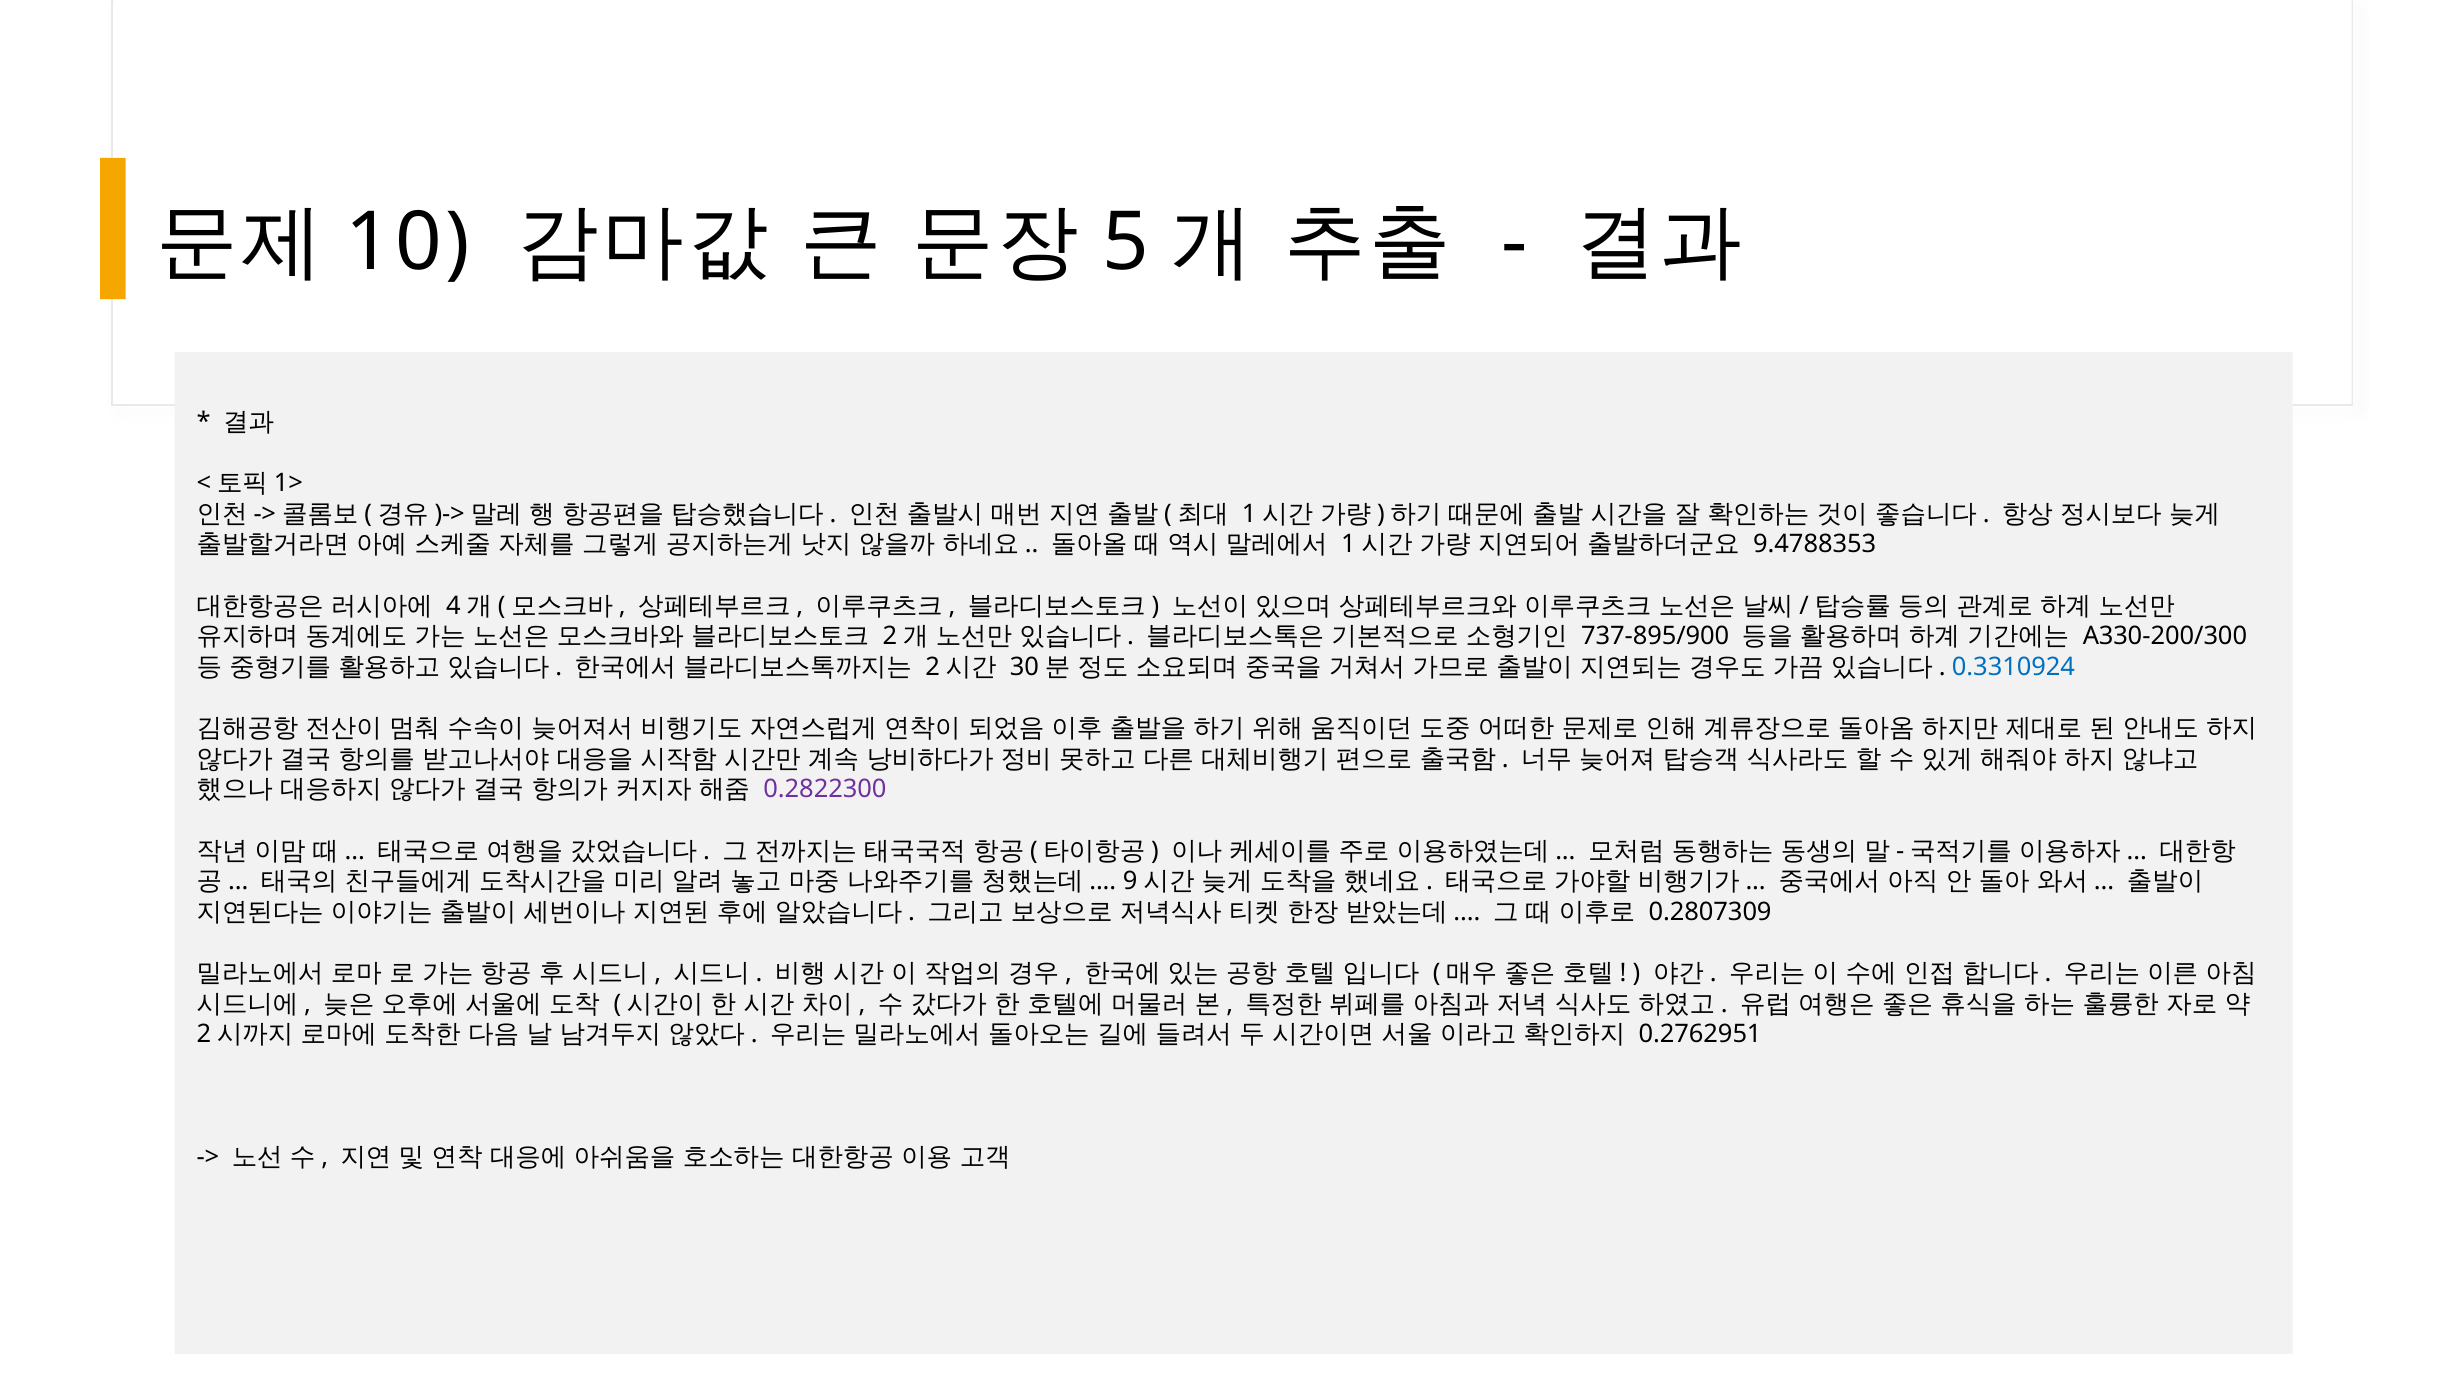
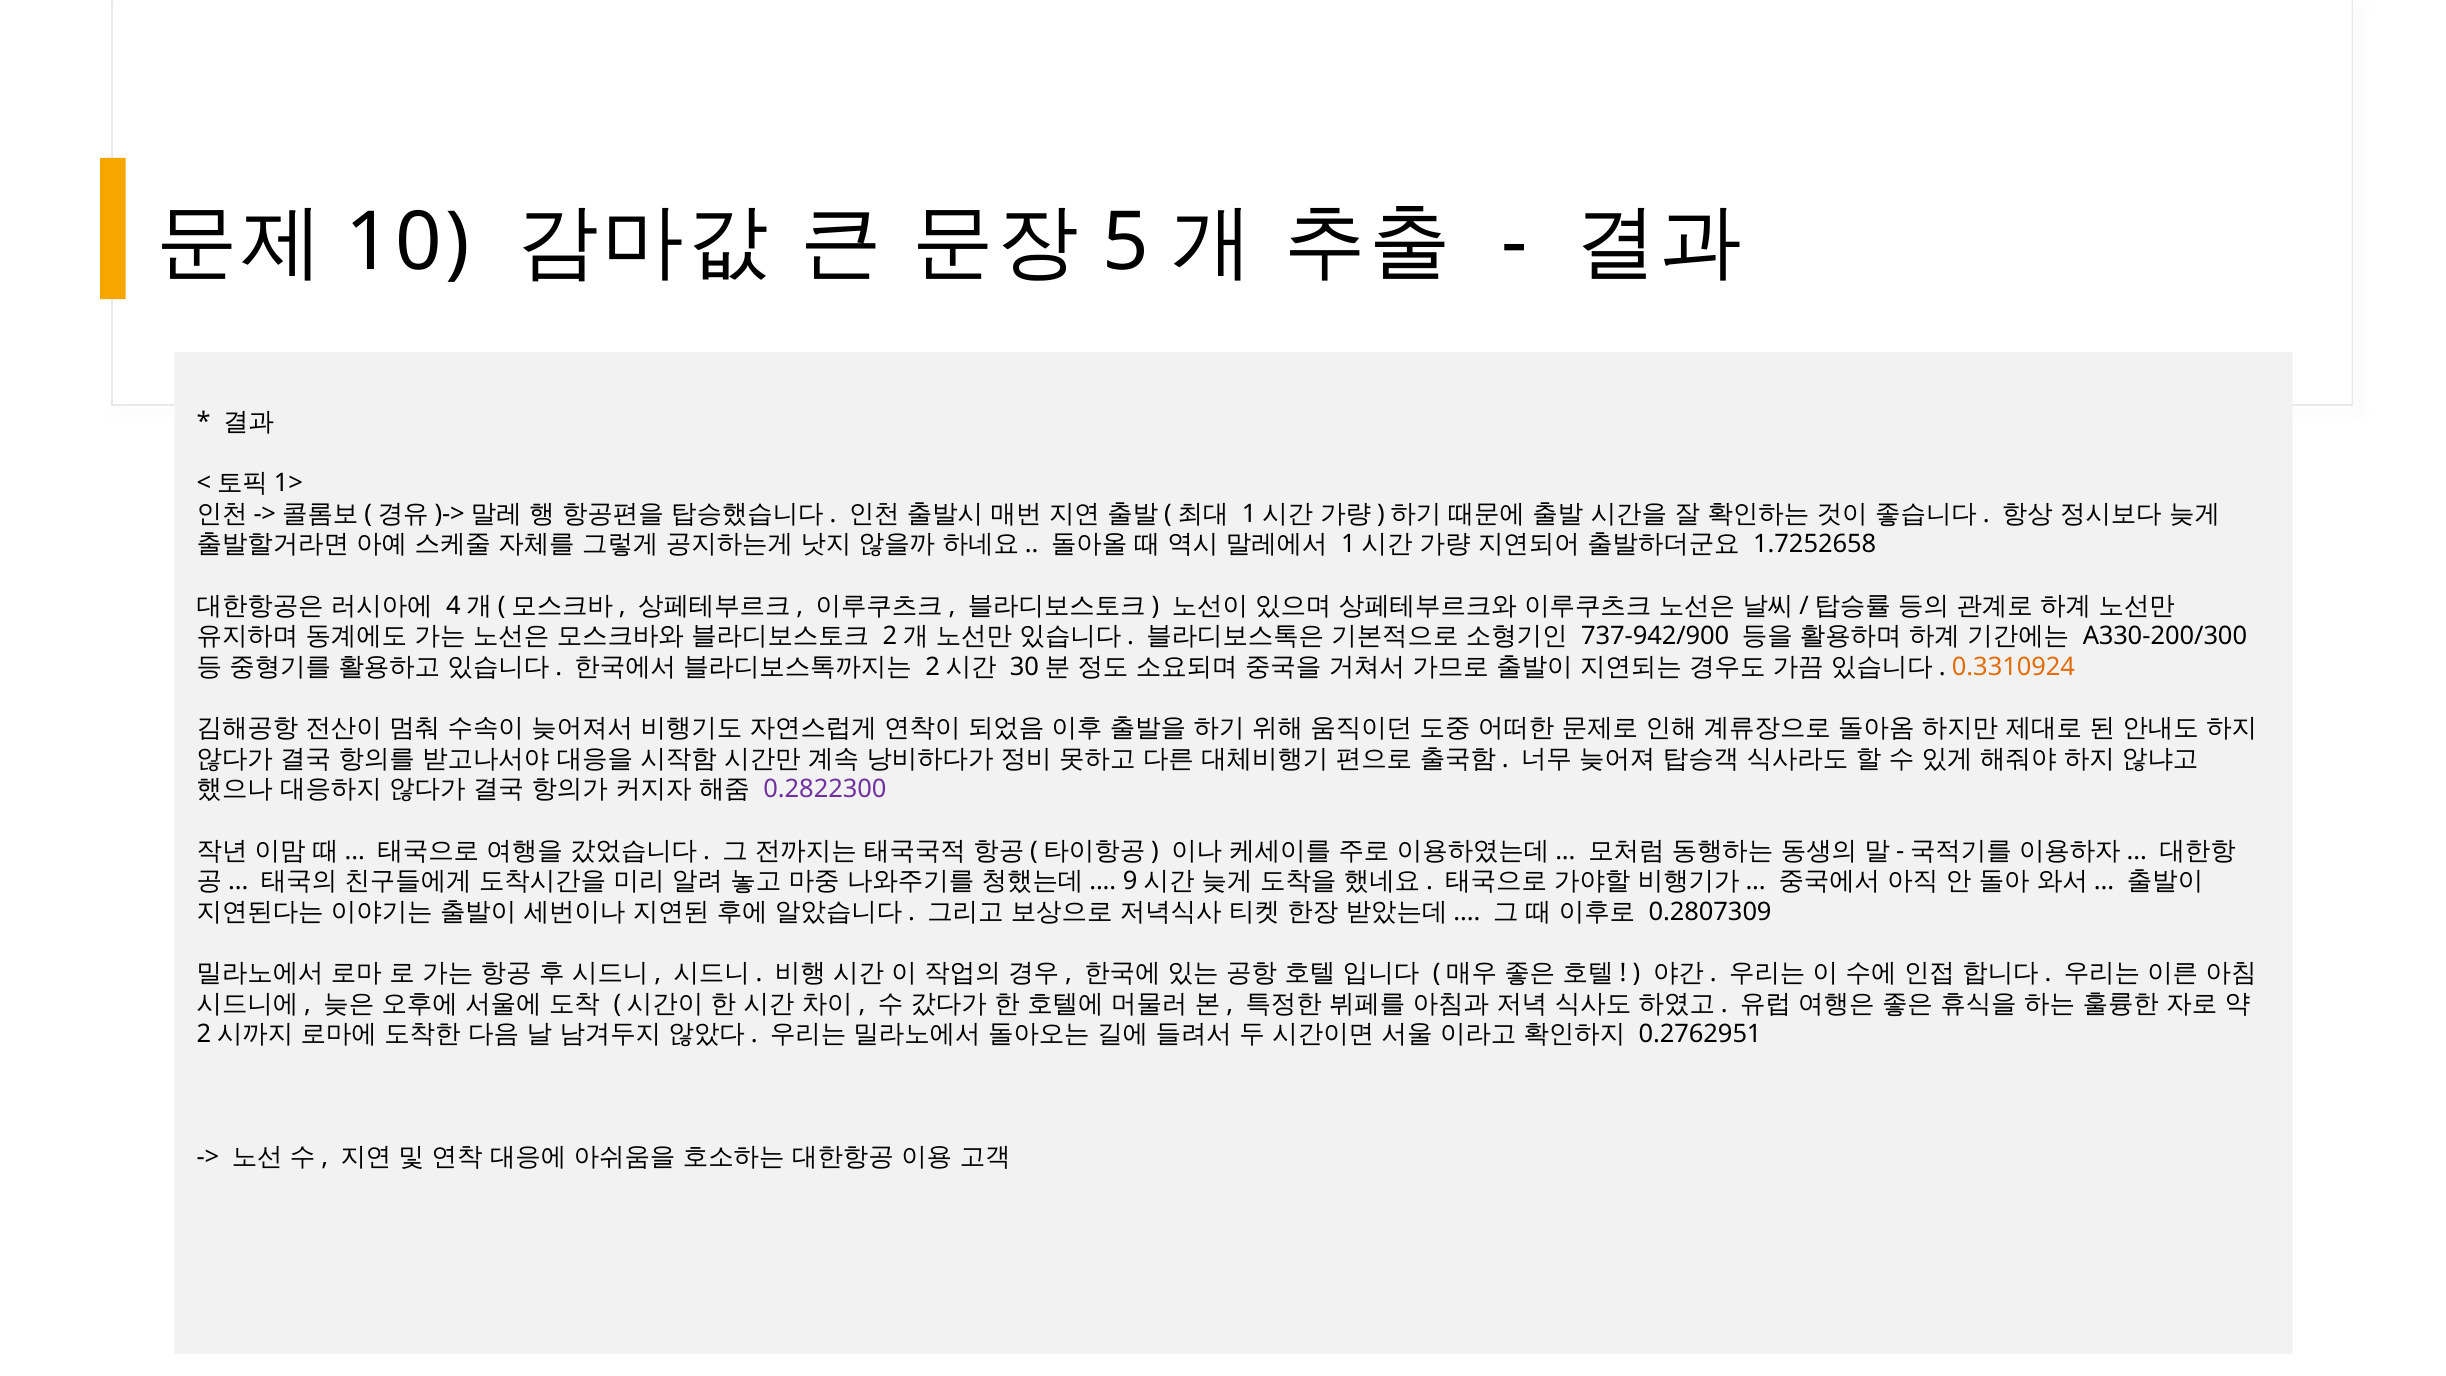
9.4788353: 9.4788353 -> 1.7252658 (1815, 544)
737-895/900: 737-895/900 -> 737-942/900 (1655, 636)
0.3310924 colour: blue -> orange (2013, 667)
